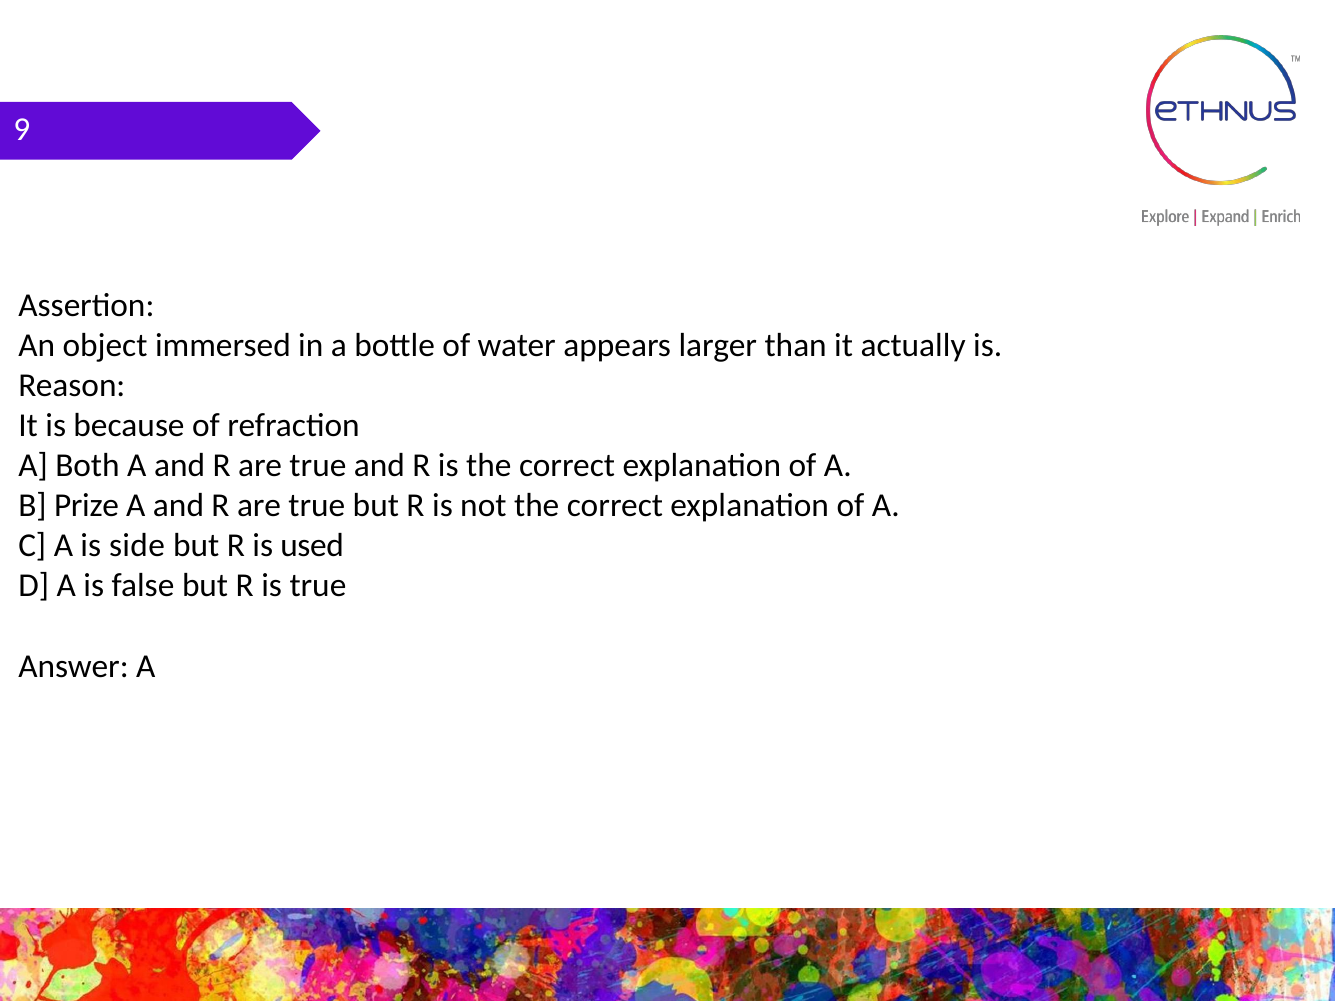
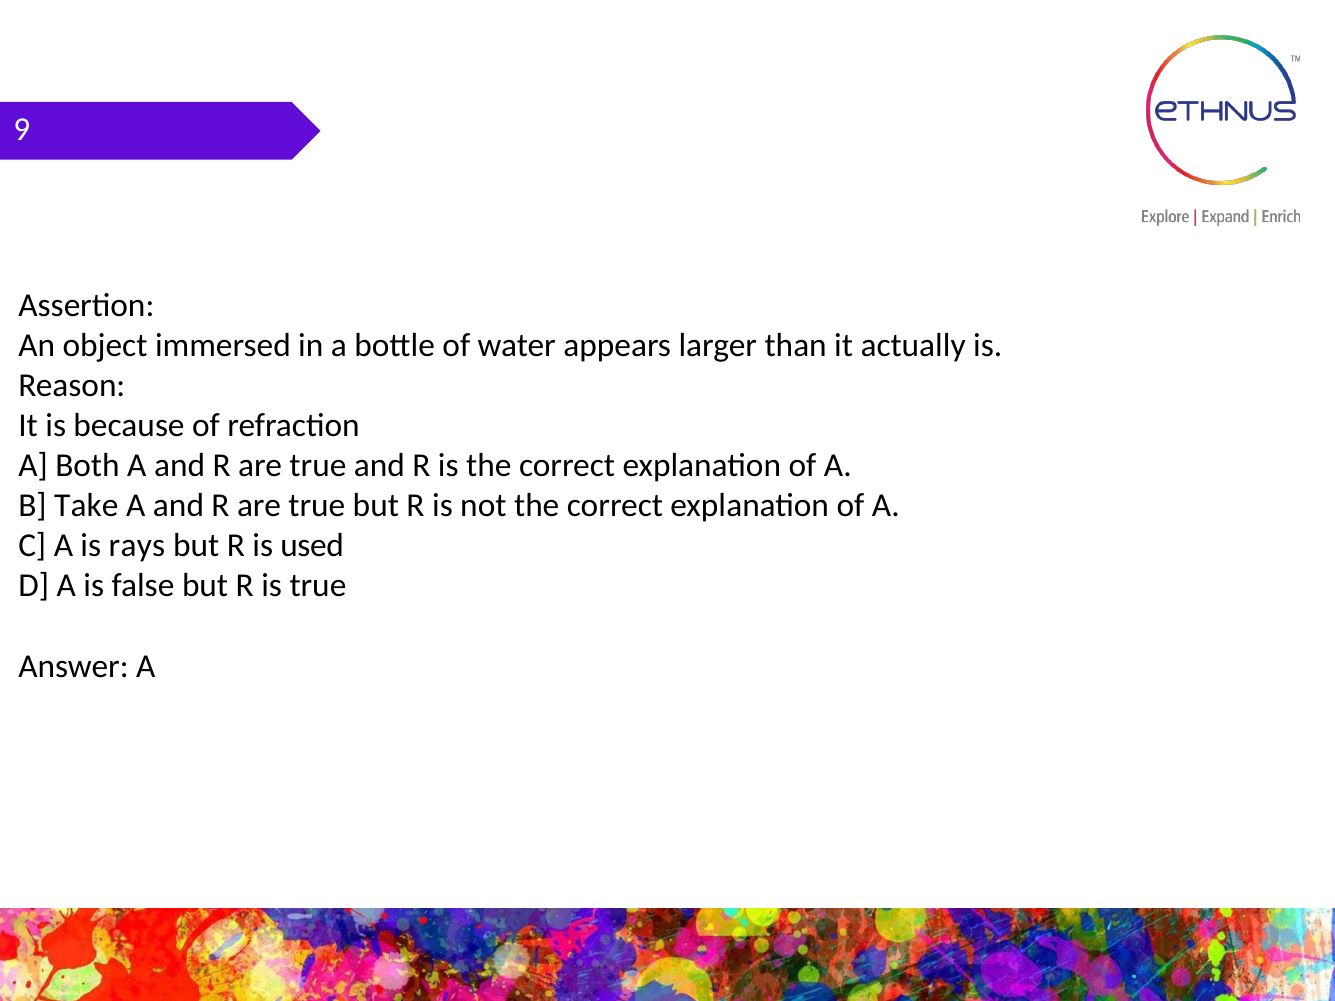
Prize: Prize -> Take (86, 506)
side: side -> rays (137, 546)
